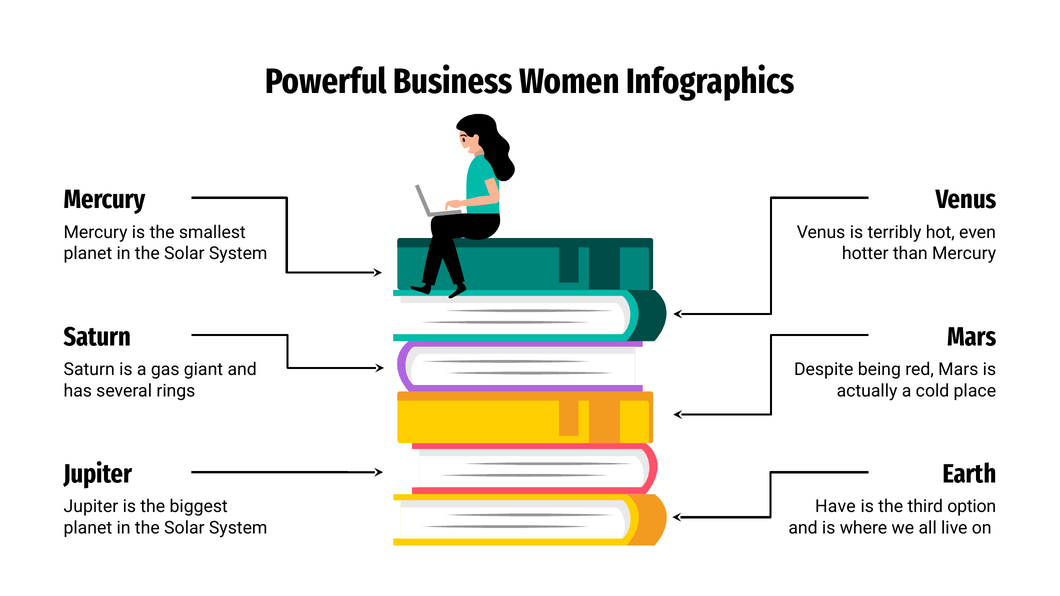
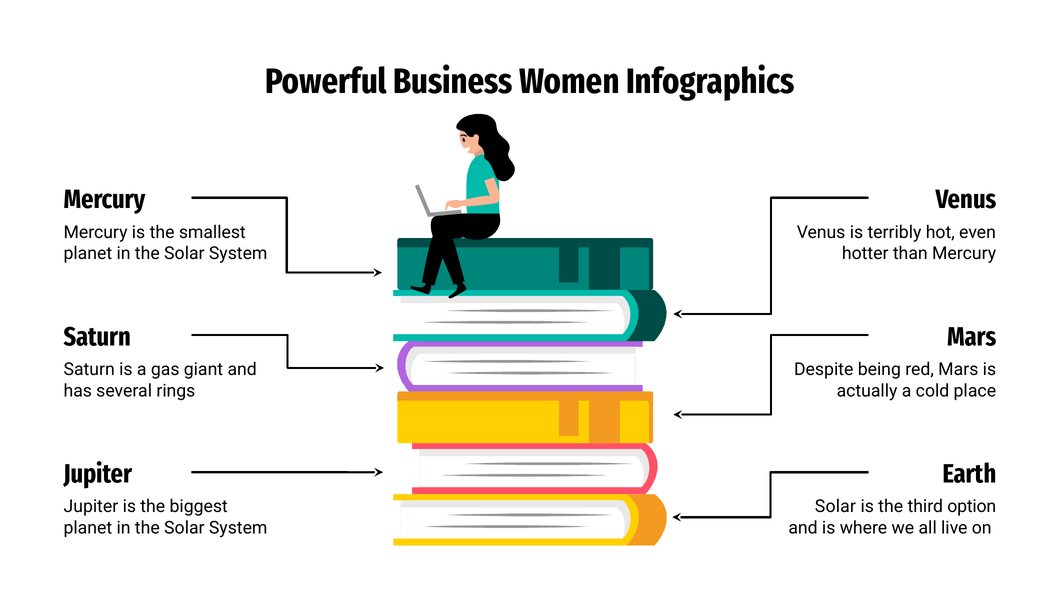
Have: Have -> Solar (835, 507)
